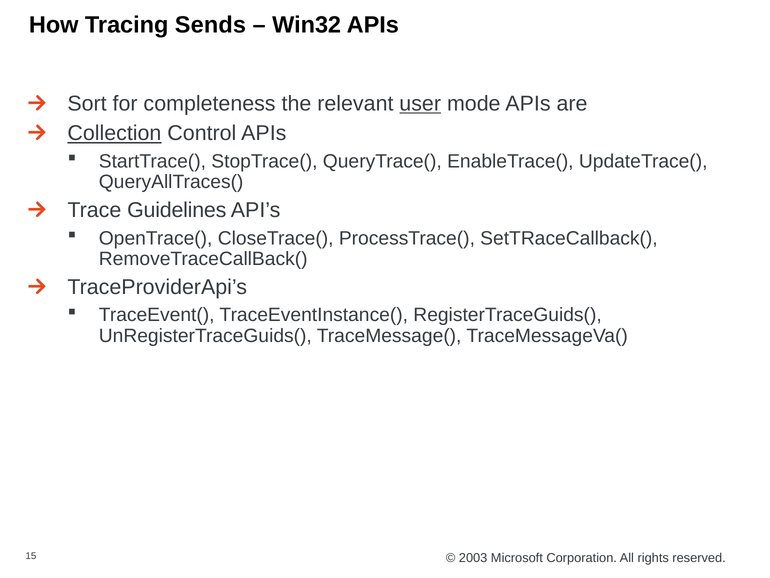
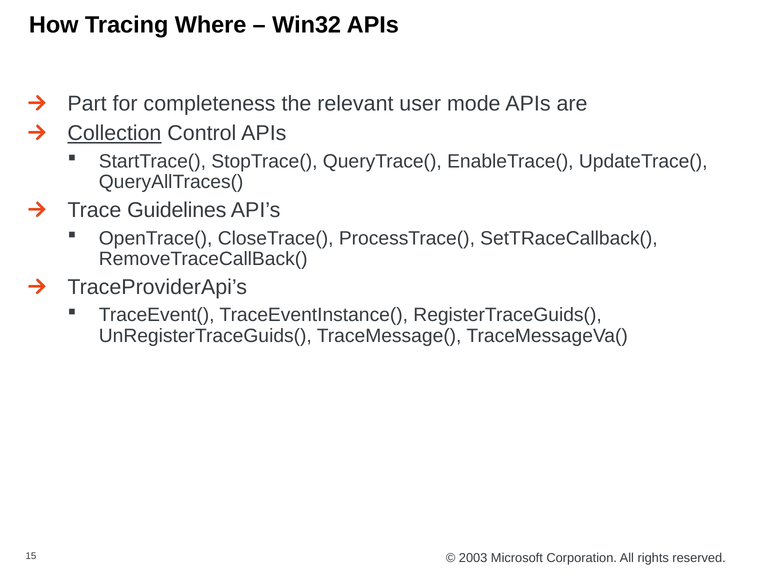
Sends: Sends -> Where (211, 25)
Sort: Sort -> Part (87, 104)
user underline: present -> none (420, 104)
